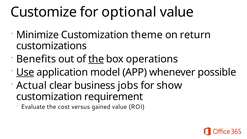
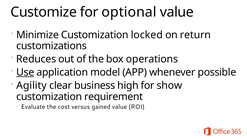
theme: theme -> locked (147, 35)
Benefits: Benefits -> Reduces (36, 59)
the underline: present -> none (96, 59)
Actual: Actual -> Agility (32, 85)
jobs: jobs -> high (128, 85)
